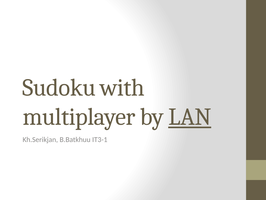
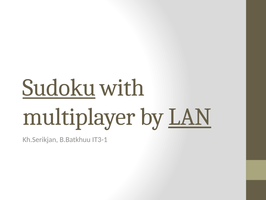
Sudoku underline: none -> present (59, 87)
